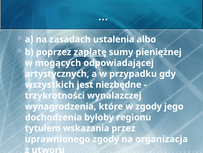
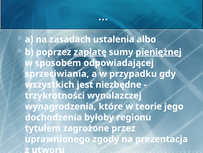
pieniężnej underline: none -> present (159, 52)
mogących: mogących -> sposobem (58, 63)
artystycznych: artystycznych -> sprzeciwiania (57, 73)
w zgody: zgody -> teorie (149, 106)
wskazania: wskazania -> zagrożone (86, 128)
organizacja: organizacja -> prezentacja (162, 138)
